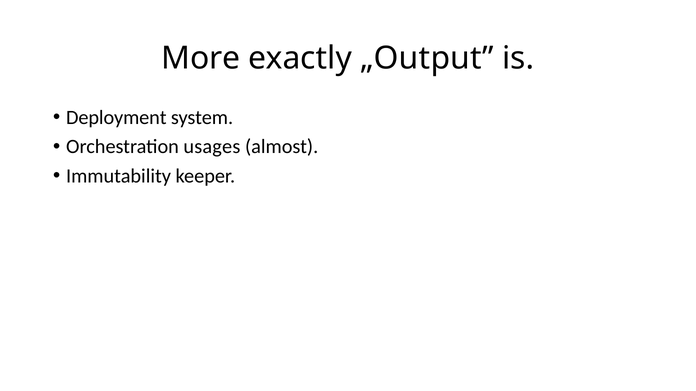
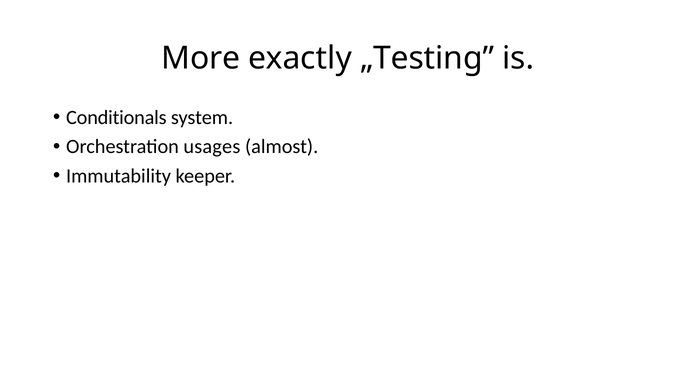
„Output: „Output -> „Testing (427, 58)
Deployment: Deployment -> Conditionals (116, 118)
